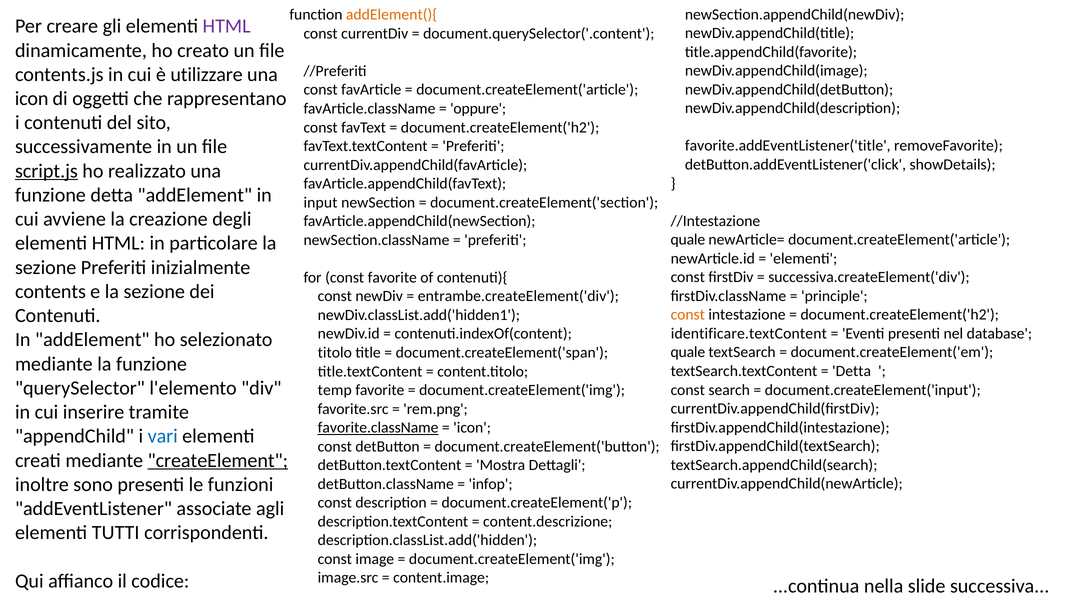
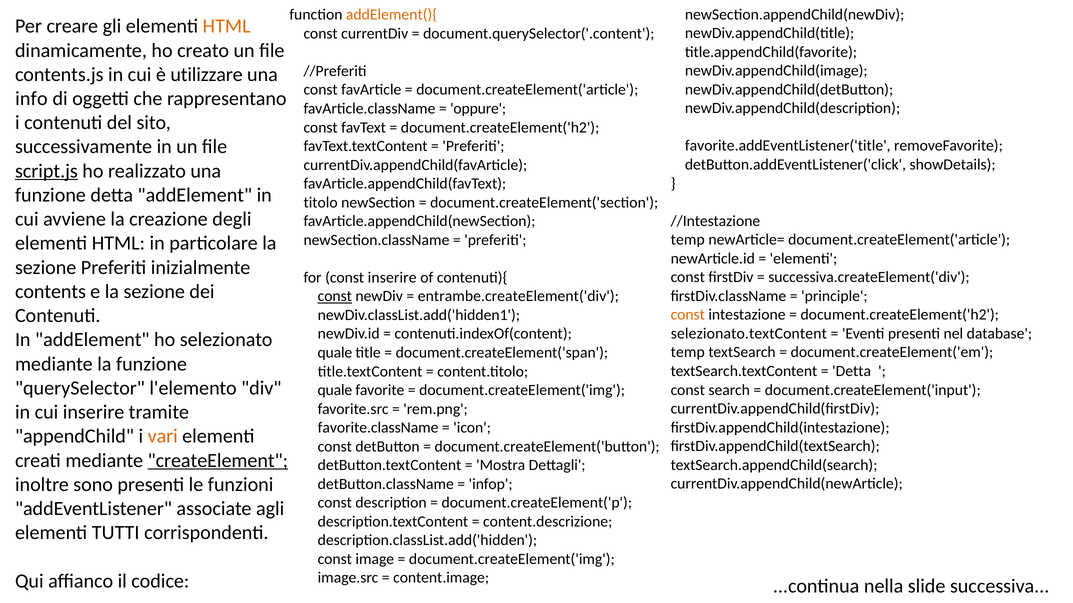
HTML colour: purple -> orange (227, 26)
icon: icon -> info (31, 99)
input: input -> titolo (321, 203)
quale: quale -> temp (688, 240)
const favorite: favorite -> inserire (392, 278)
const underline: none -> present (335, 297)
identificare.textContent: identificare.textContent -> selezionato.textContent (749, 334)
quale: quale -> temp (688, 353)
titolo: titolo -> quale (335, 353)
temp: temp -> quale (335, 390)
favorite.className underline: present -> none (378, 428)
vari colour: blue -> orange (163, 437)
